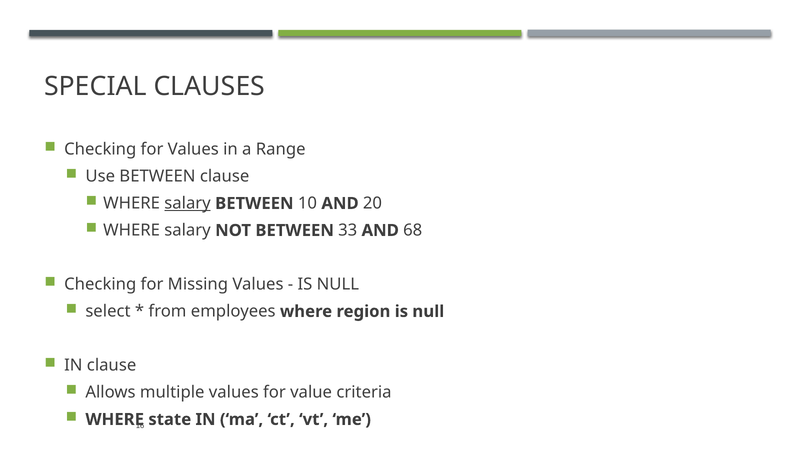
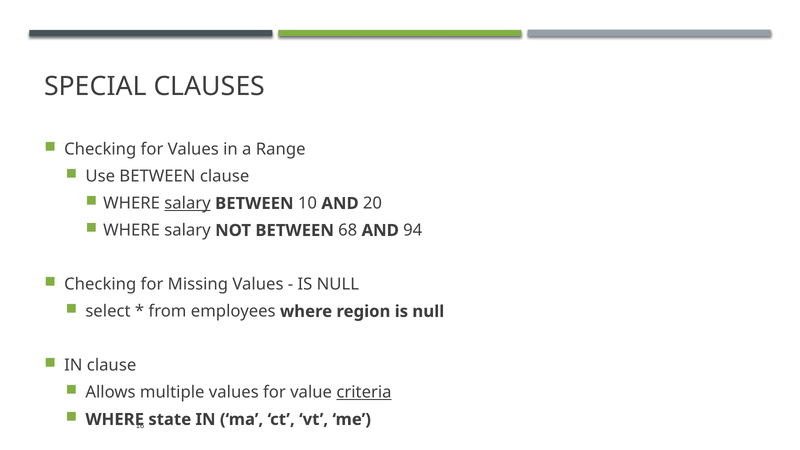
33: 33 -> 68 (348, 230)
68: 68 -> 94 (413, 230)
criteria underline: none -> present (364, 392)
